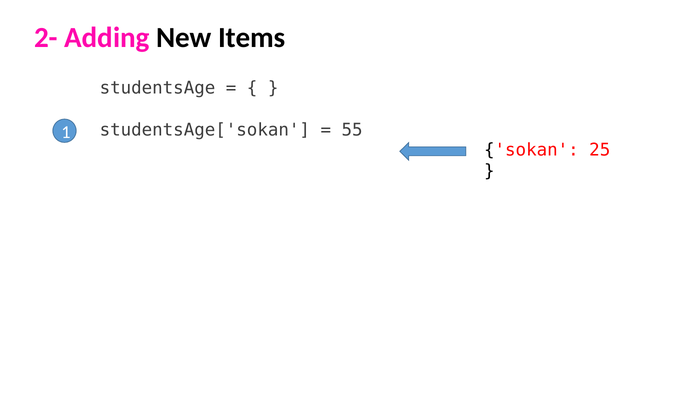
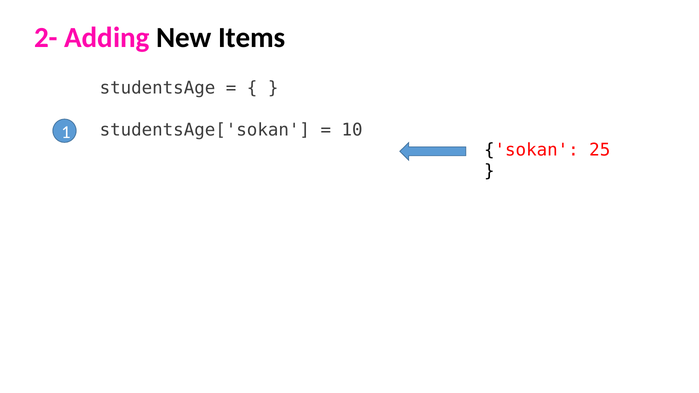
55: 55 -> 10 (352, 130)
